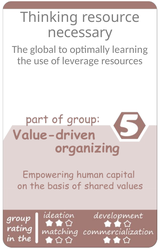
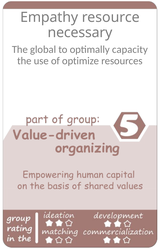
Thinking: Thinking -> Empathy (49, 17)
learning: learning -> capacity (130, 49)
leverage: leverage -> optimize (81, 61)
